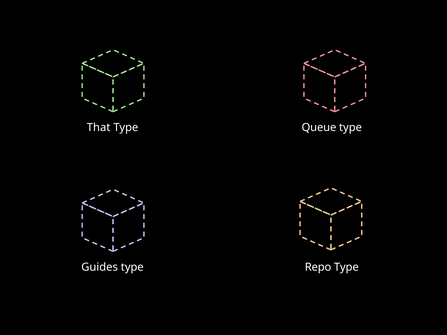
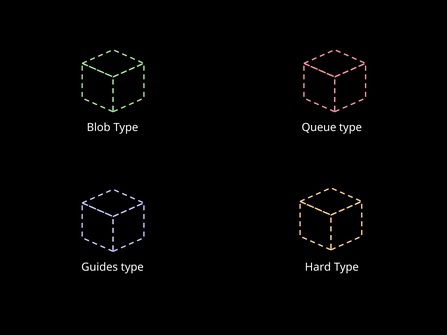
That: That -> Blob (99, 128)
Repo: Repo -> Hard (318, 267)
